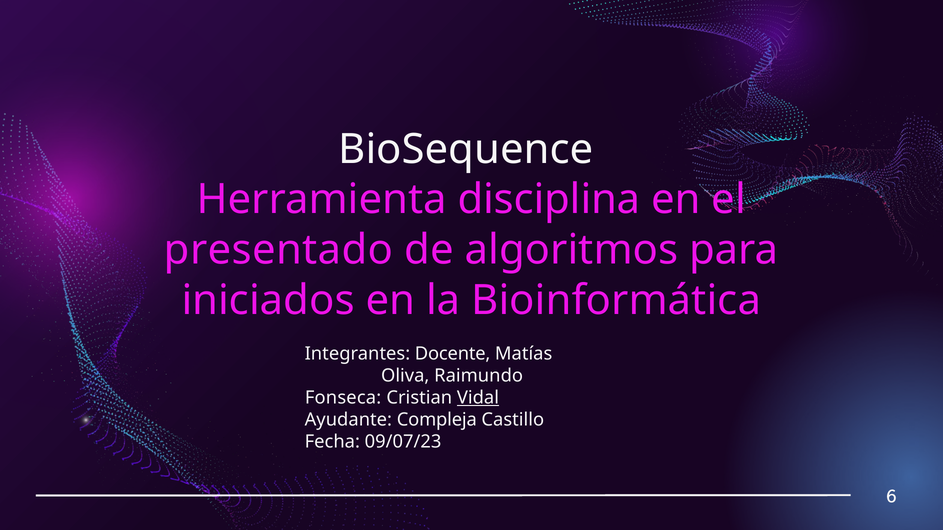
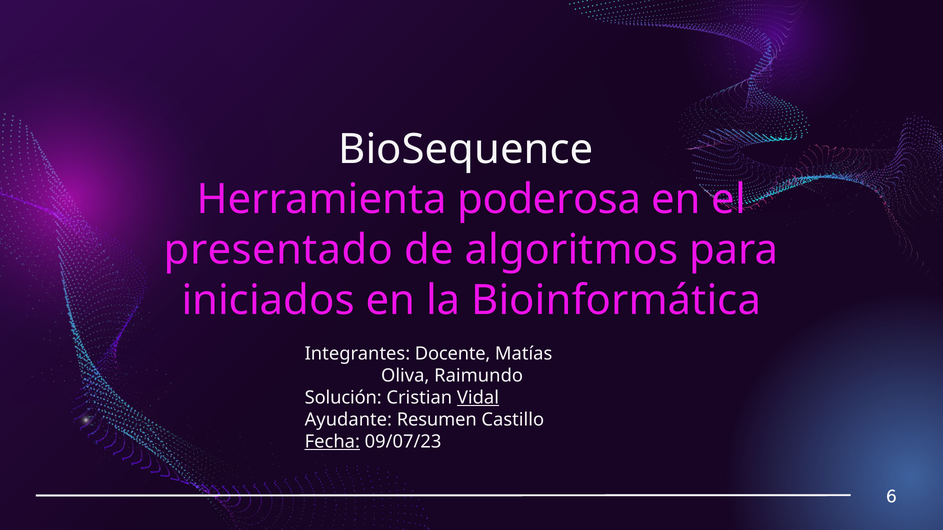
disciplina: disciplina -> poderosa (549, 200)
Fonseca: Fonseca -> Solución (343, 398)
Compleja: Compleja -> Resumen (437, 420)
Fecha underline: none -> present (332, 442)
